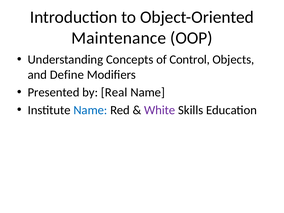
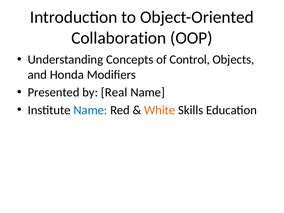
Maintenance: Maintenance -> Collaboration (119, 38)
Define: Define -> Honda (67, 75)
White colour: purple -> orange (160, 110)
